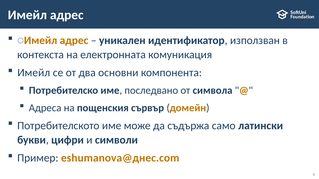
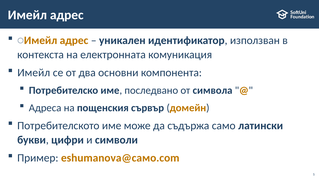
eshumanova@днес.com: eshumanova@днес.com -> eshumanova@само.com (120, 158)
